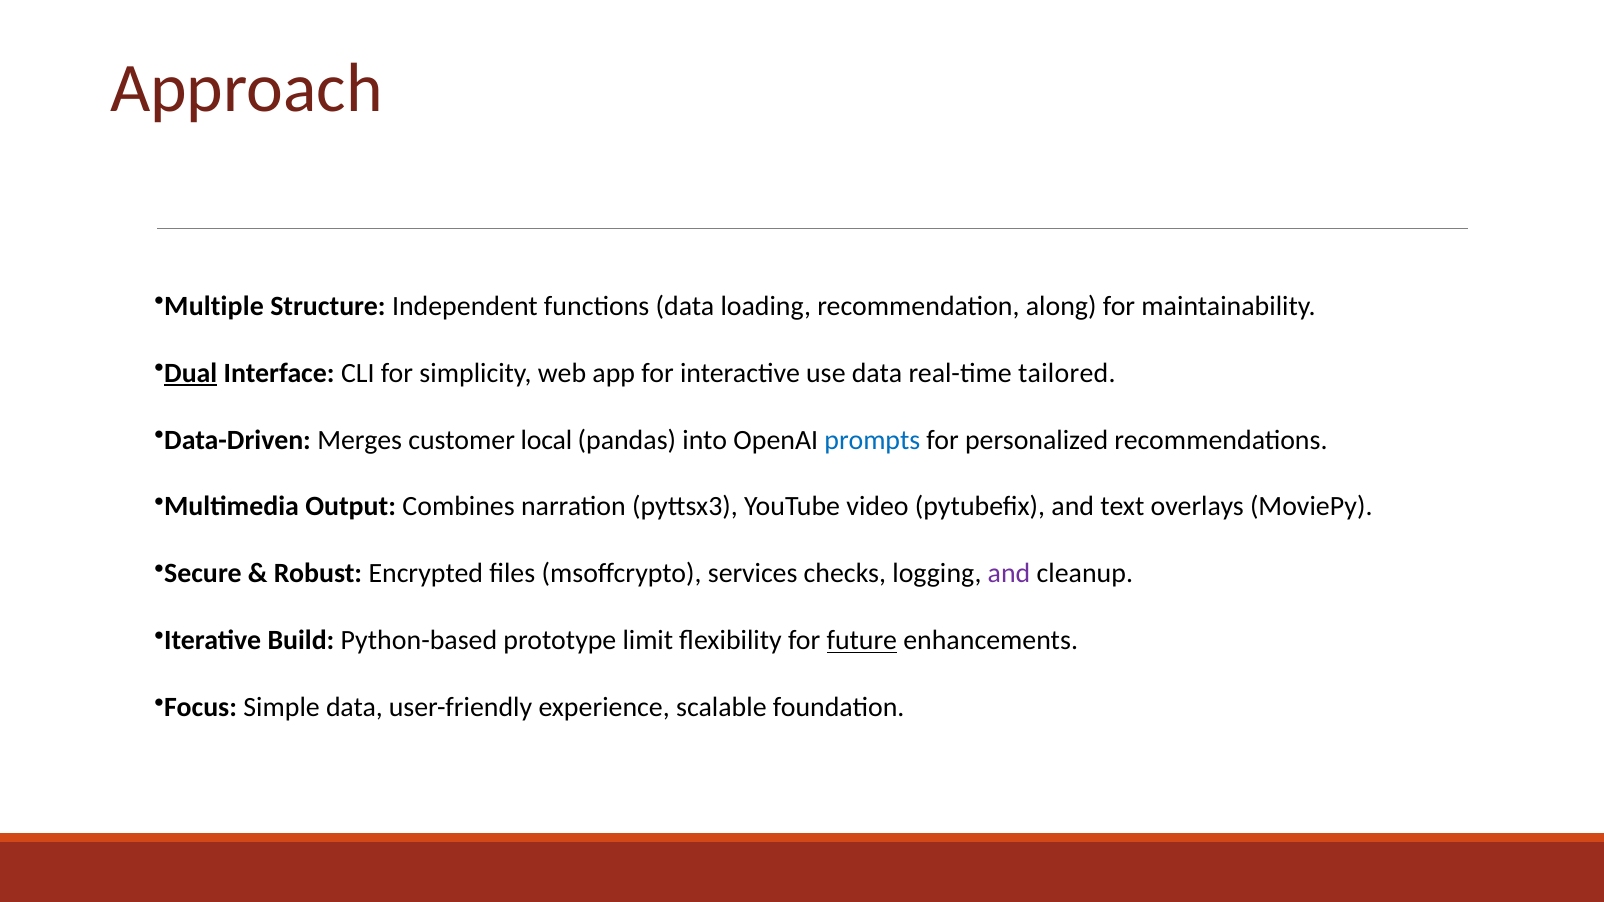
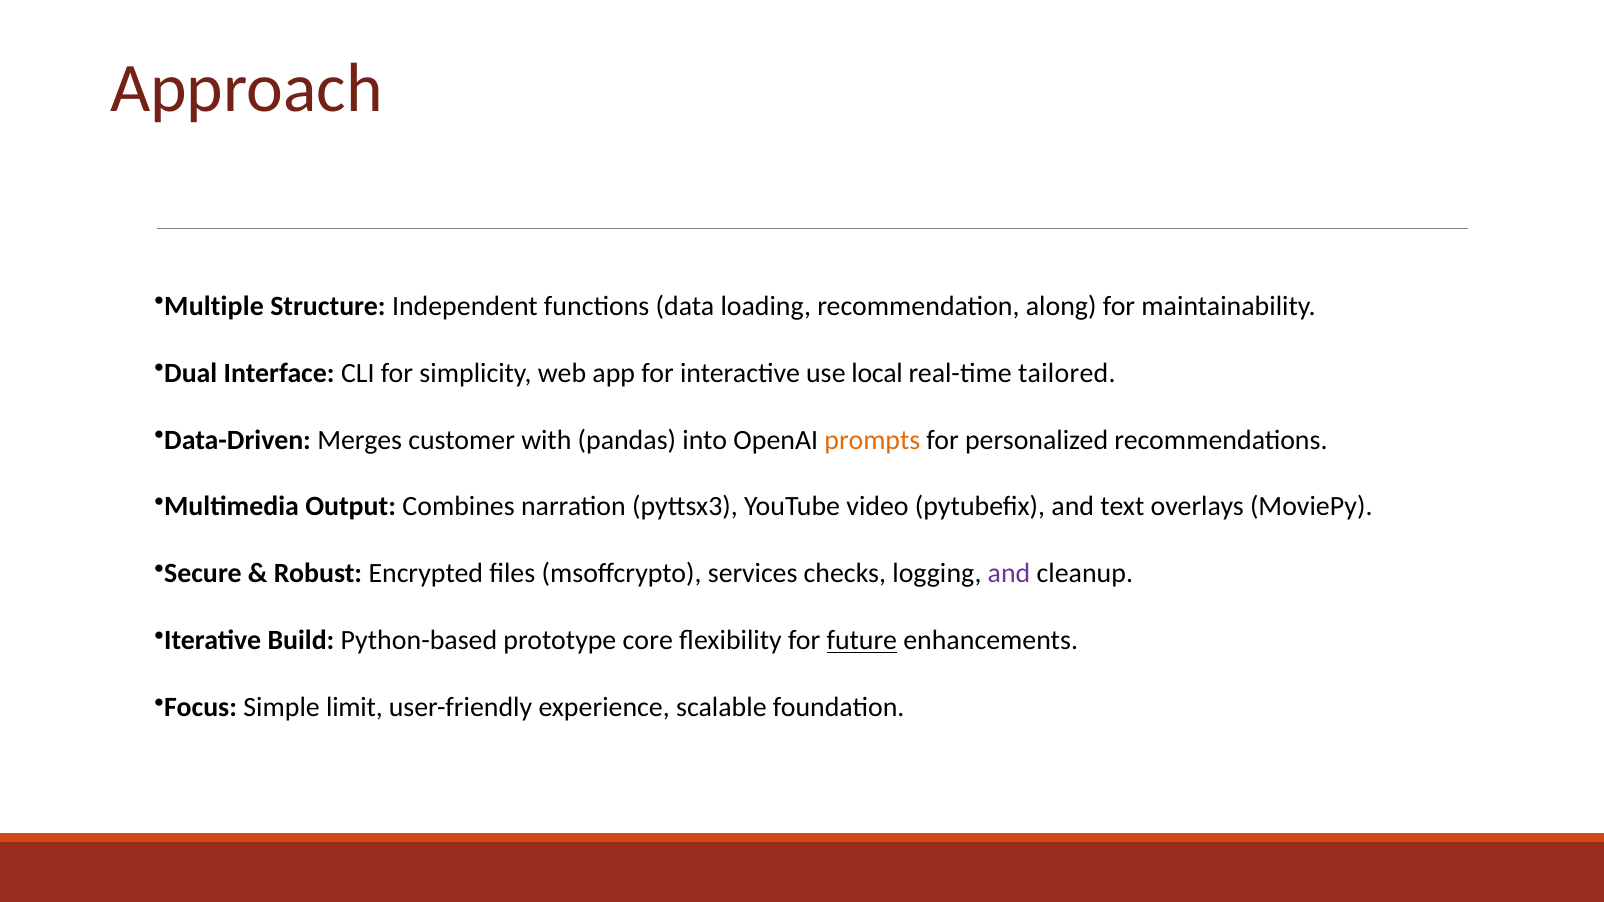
Dual underline: present -> none (191, 373)
use data: data -> local (877, 373)
local: local -> with (546, 440)
prompts colour: blue -> orange (872, 440)
limit: limit -> core (648, 641)
Simple data: data -> limit (354, 708)
